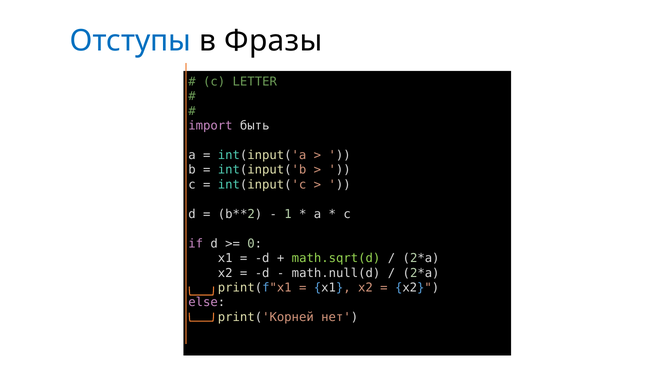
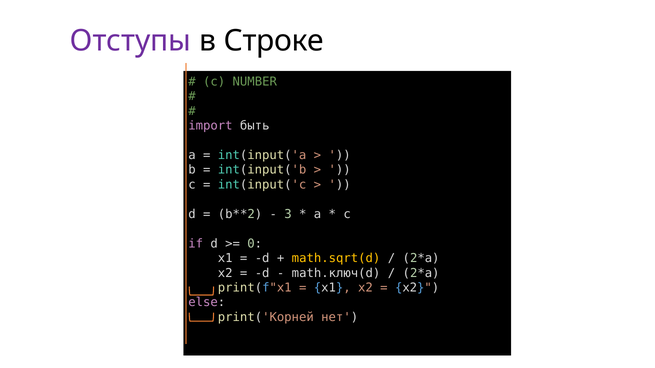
Отступы colour: blue -> purple (130, 41)
Фразы: Фразы -> Строке (274, 41)
LETTER: LETTER -> NUMBER (255, 82)
1: 1 -> 3 (288, 214)
math.sqrt(d colour: light green -> yellow (336, 259)
math.null(d: math.null(d -> math.ключ(d (336, 273)
